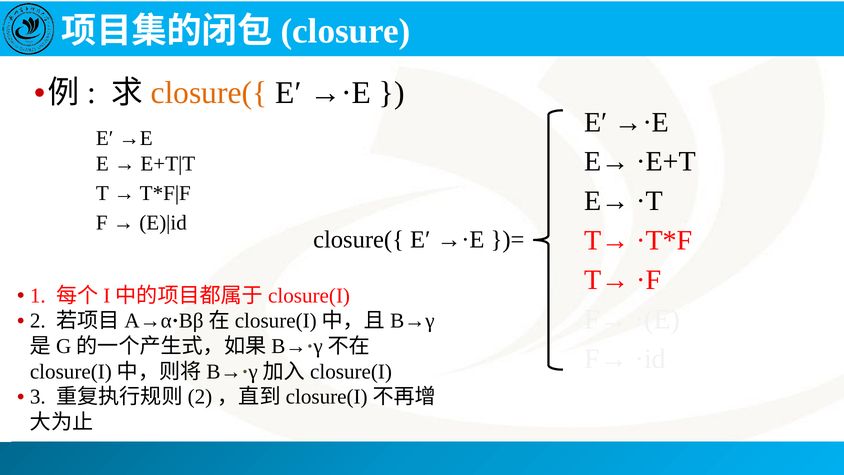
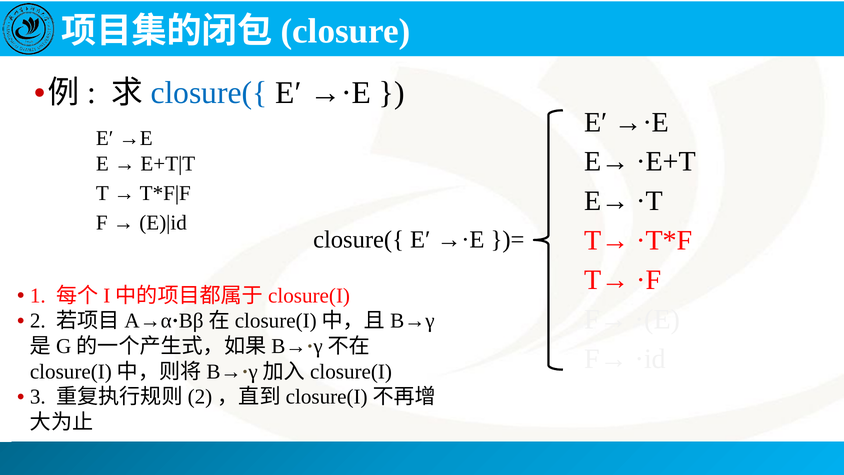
closure({ colour: orange -> blue (209, 93)
